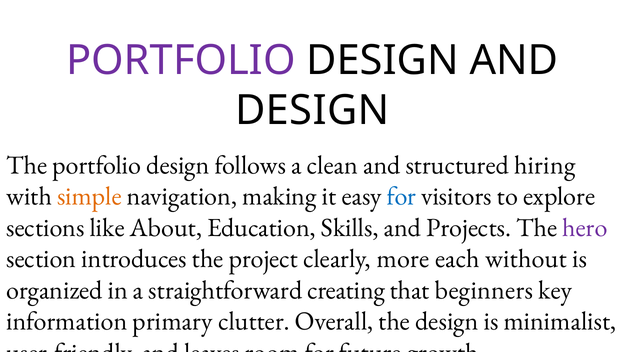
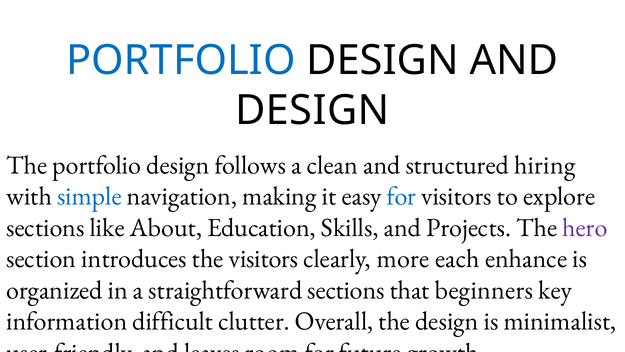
PORTFOLIO colour: purple -> blue (181, 61)
simple colour: orange -> blue (89, 196)
the project: project -> visitors (263, 258)
without: without -> enhance (526, 258)
straightforward creating: creating -> sections (346, 290)
primary: primary -> difficult (173, 321)
